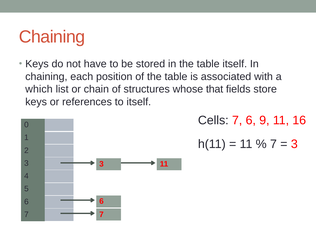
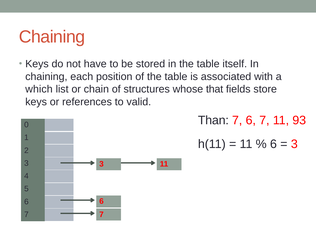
to itself: itself -> valid (139, 102)
Cells: Cells -> Than (213, 120)
7 6 9: 9 -> 7 (264, 120)
16: 16 -> 93 (299, 120)
7: 7 -> 6 (273, 144)
